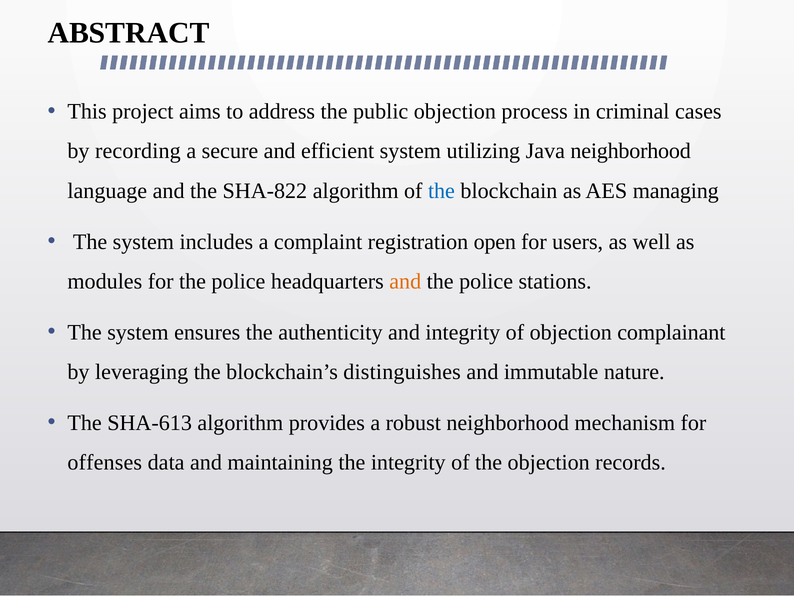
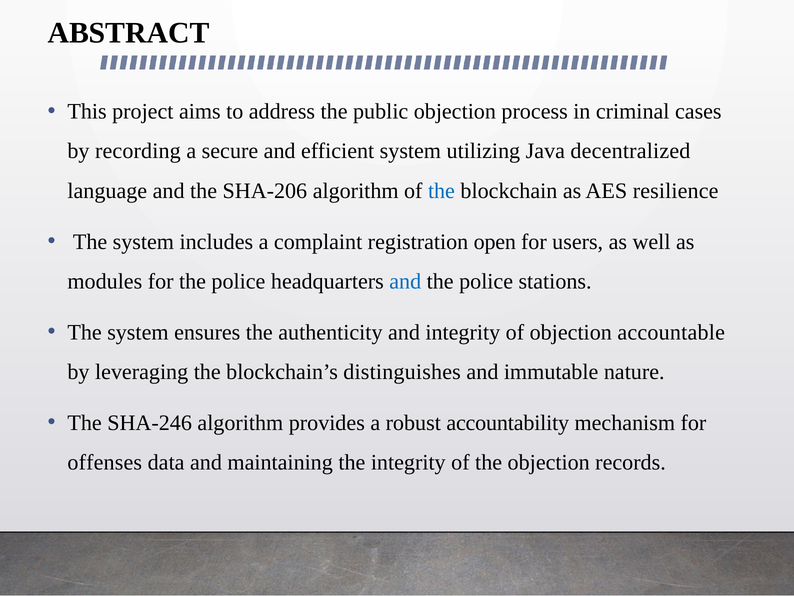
Java neighborhood: neighborhood -> decentralized (630, 151)
SHA-822: SHA-822 -> SHA-206 (265, 191)
managing: managing -> resilience (676, 191)
and colour: orange -> blue (405, 281)
complainant: complainant -> accountable (671, 332)
SHA-613: SHA-613 -> SHA-246 (150, 422)
robust neighborhood: neighborhood -> accountability (508, 422)
